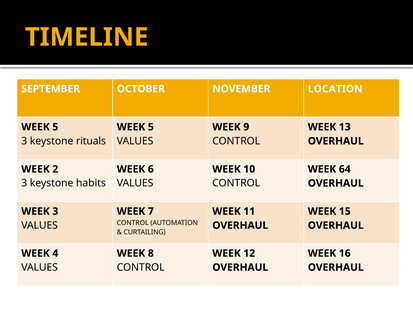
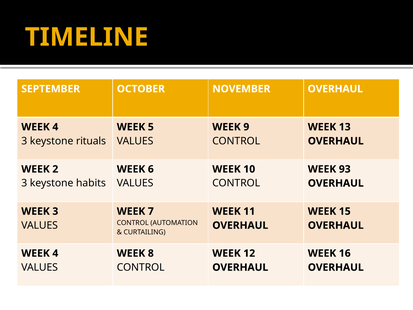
NOVEMBER LOCATION: LOCATION -> OVERHAUL (335, 89)
5: 5 -> 4 (55, 127)
64: 64 -> 93 (345, 169)
